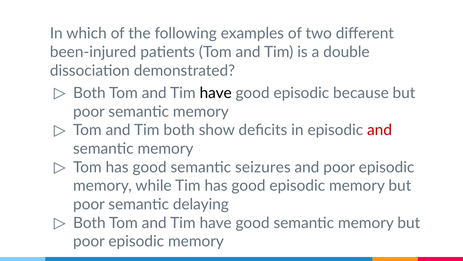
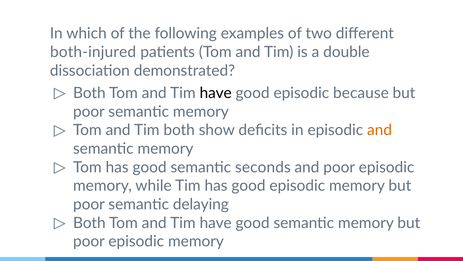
been-injured: been-injured -> both-injured (93, 52)
and colour: red -> orange (380, 130)
seizures: seizures -> seconds (263, 167)
